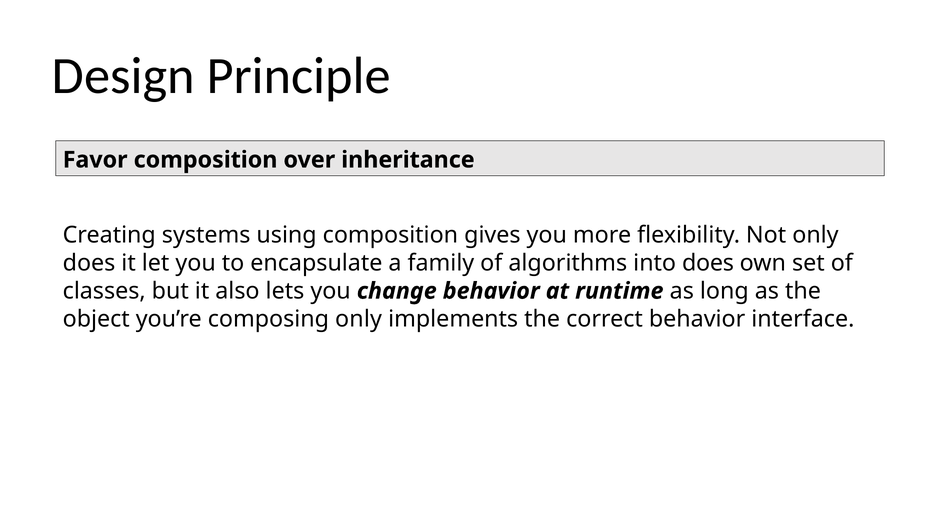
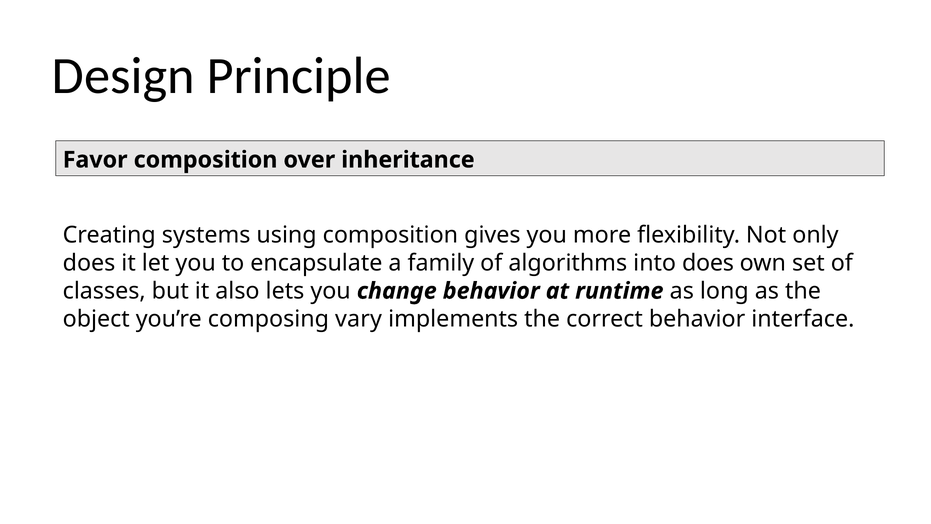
composing only: only -> vary (359, 319)
